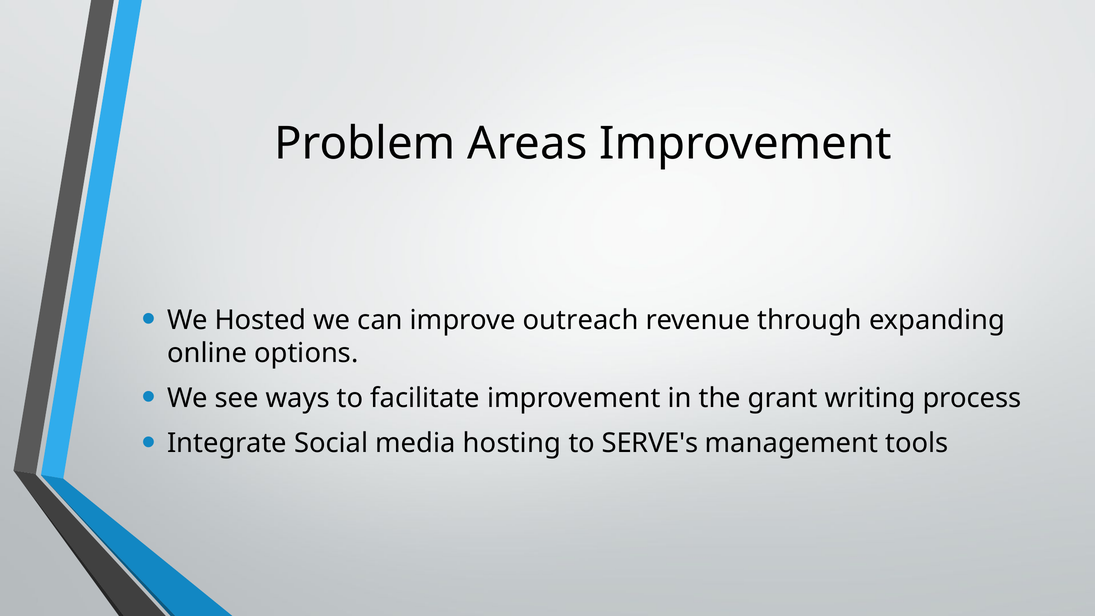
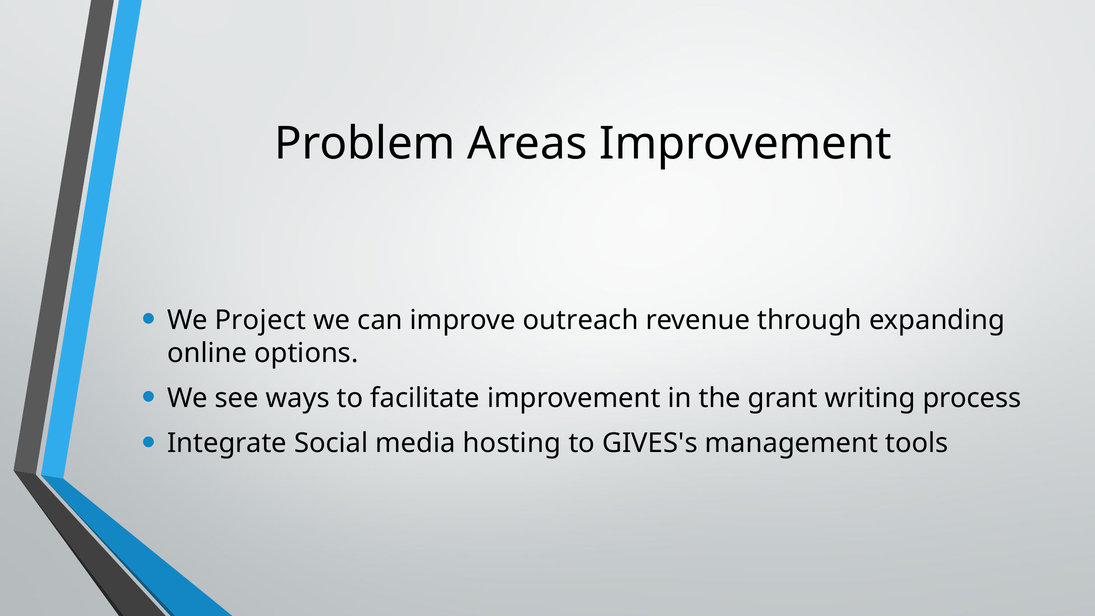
Hosted: Hosted -> Project (260, 320)
SERVE's: SERVE's -> GIVES's (650, 443)
